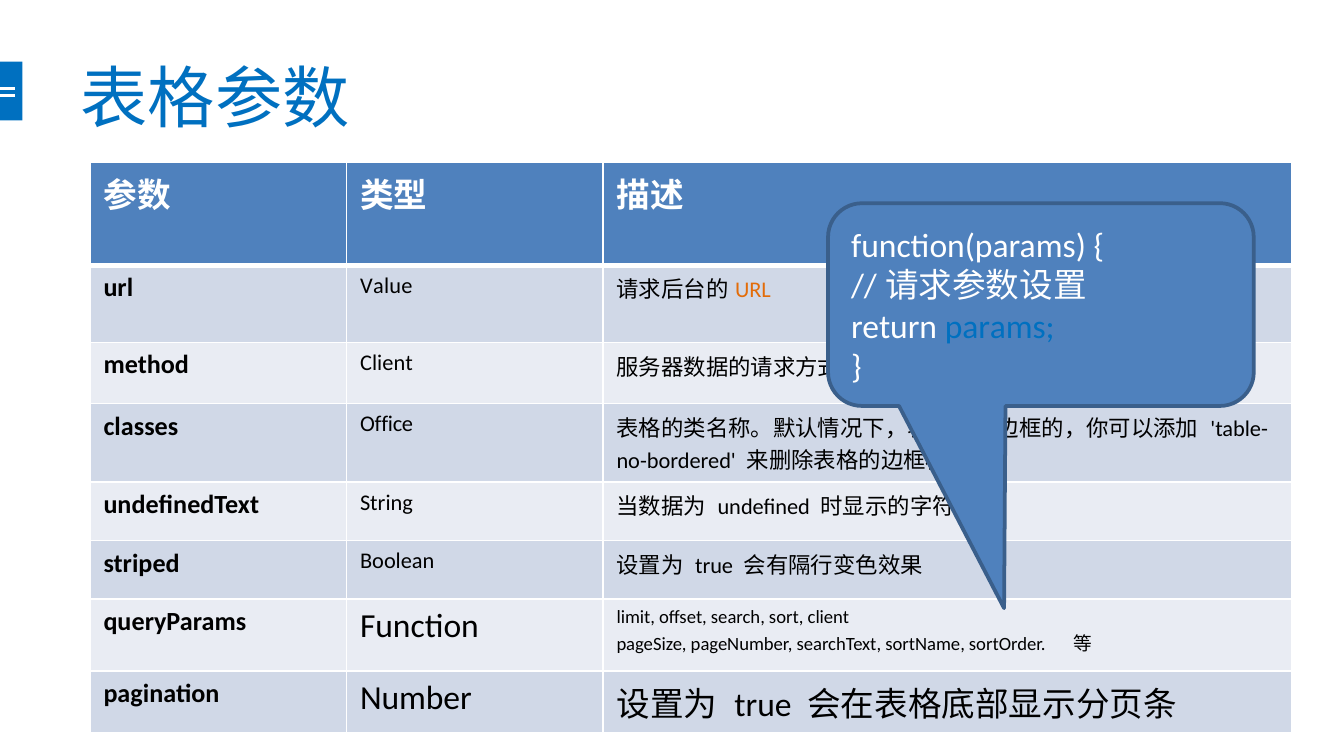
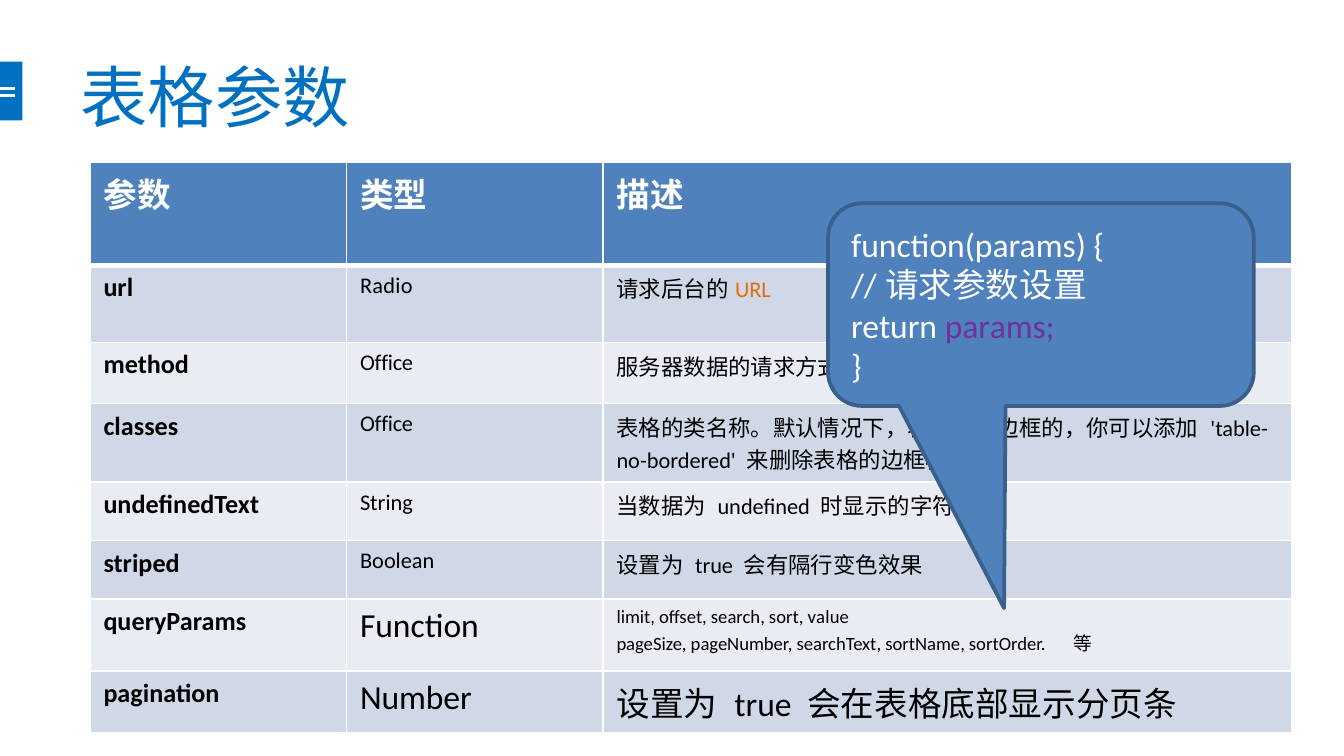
Value: Value -> Radio (386, 286)
params colour: blue -> purple (1000, 327)
method Client: Client -> Office (387, 363)
sort client: client -> value (828, 617)
